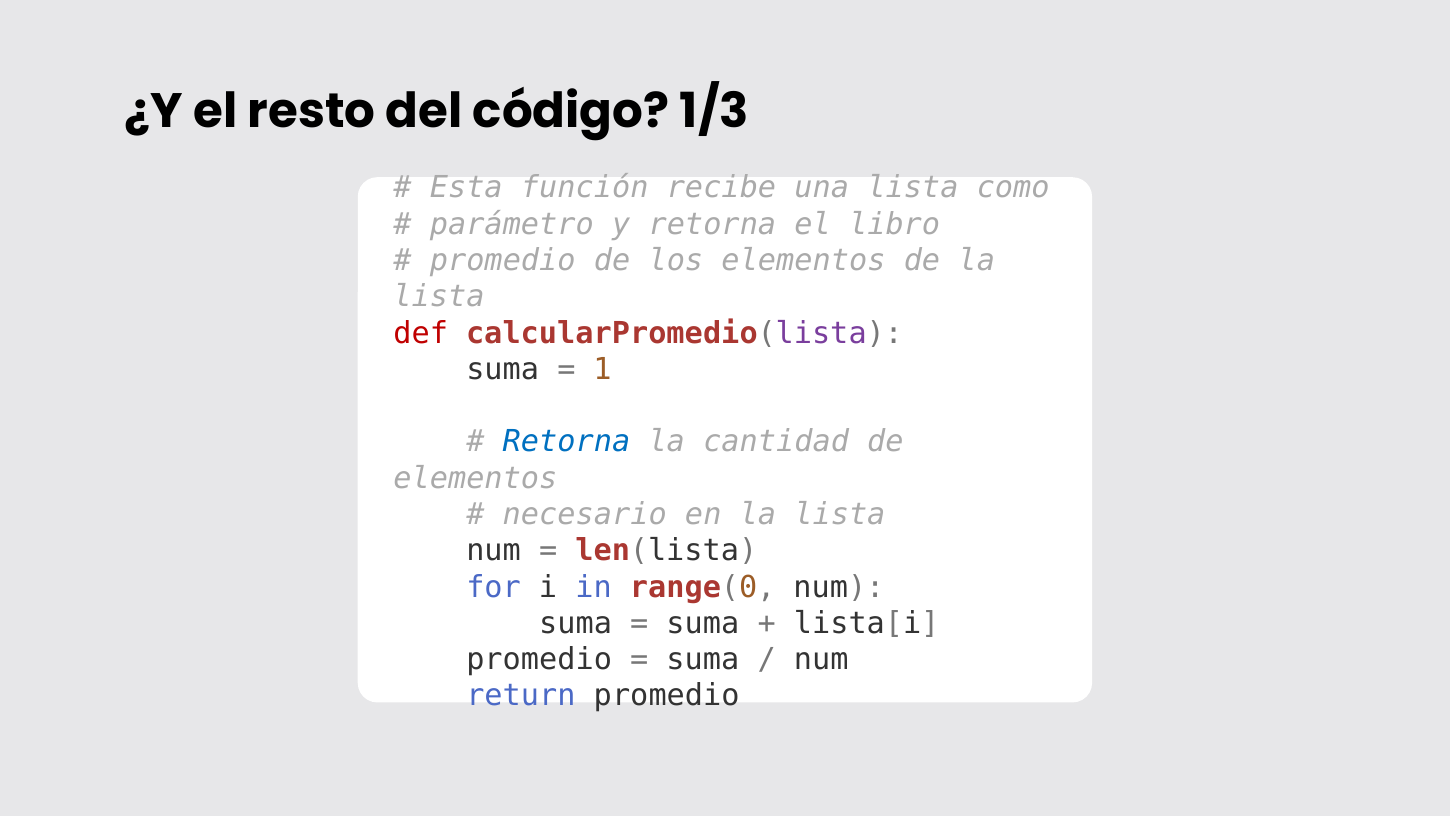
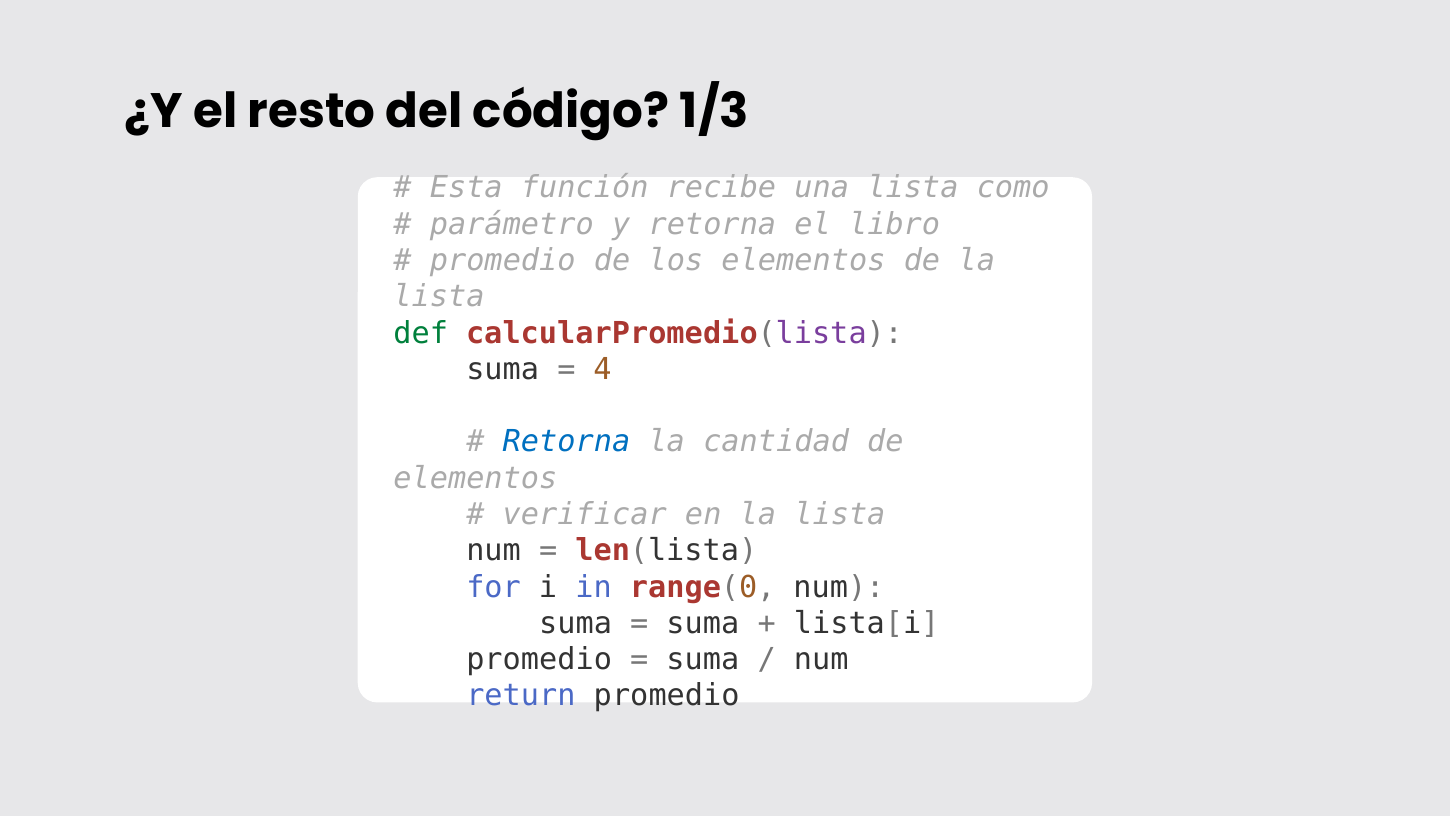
def colour: red -> green (421, 333)
1: 1 -> 4 (603, 369)
necesario: necesario -> verificar (585, 514)
